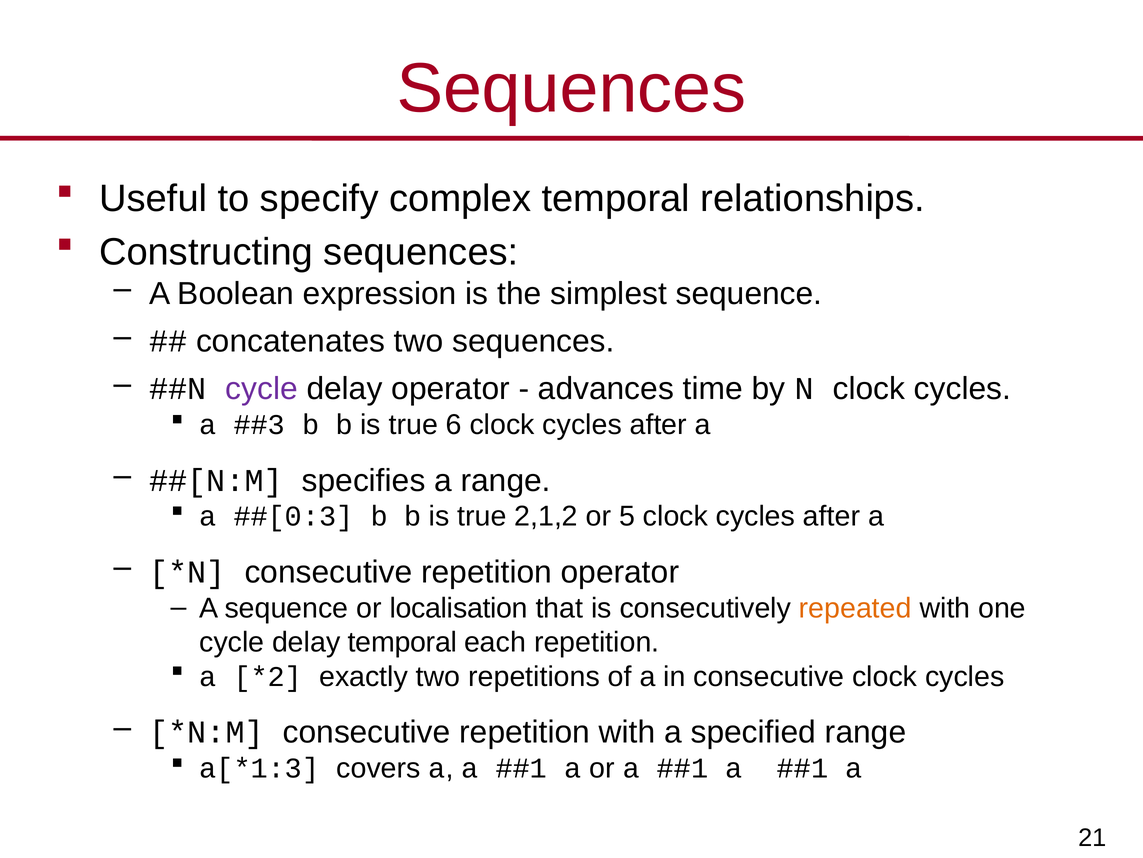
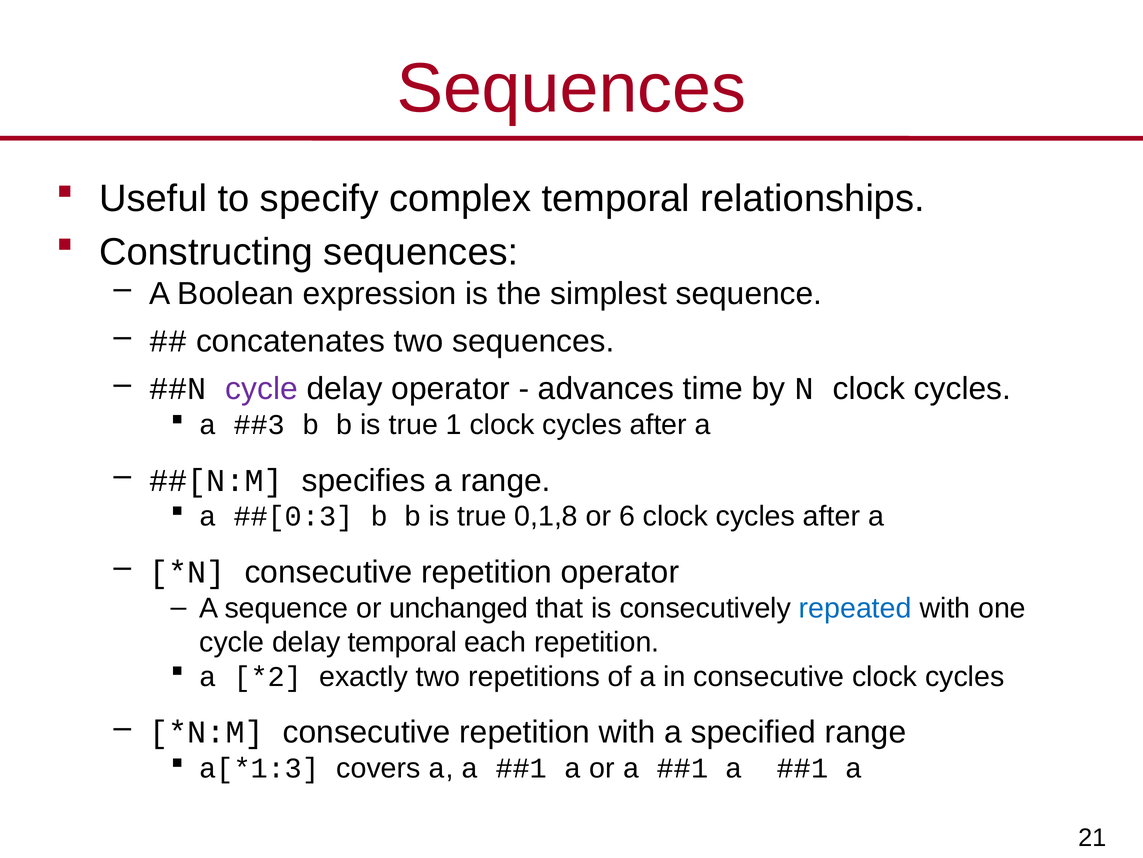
6: 6 -> 1 (454, 425)
2,1,2: 2,1,2 -> 0,1,8 (546, 516)
5: 5 -> 6 (627, 516)
localisation: localisation -> unchanged (459, 608)
repeated colour: orange -> blue (855, 608)
